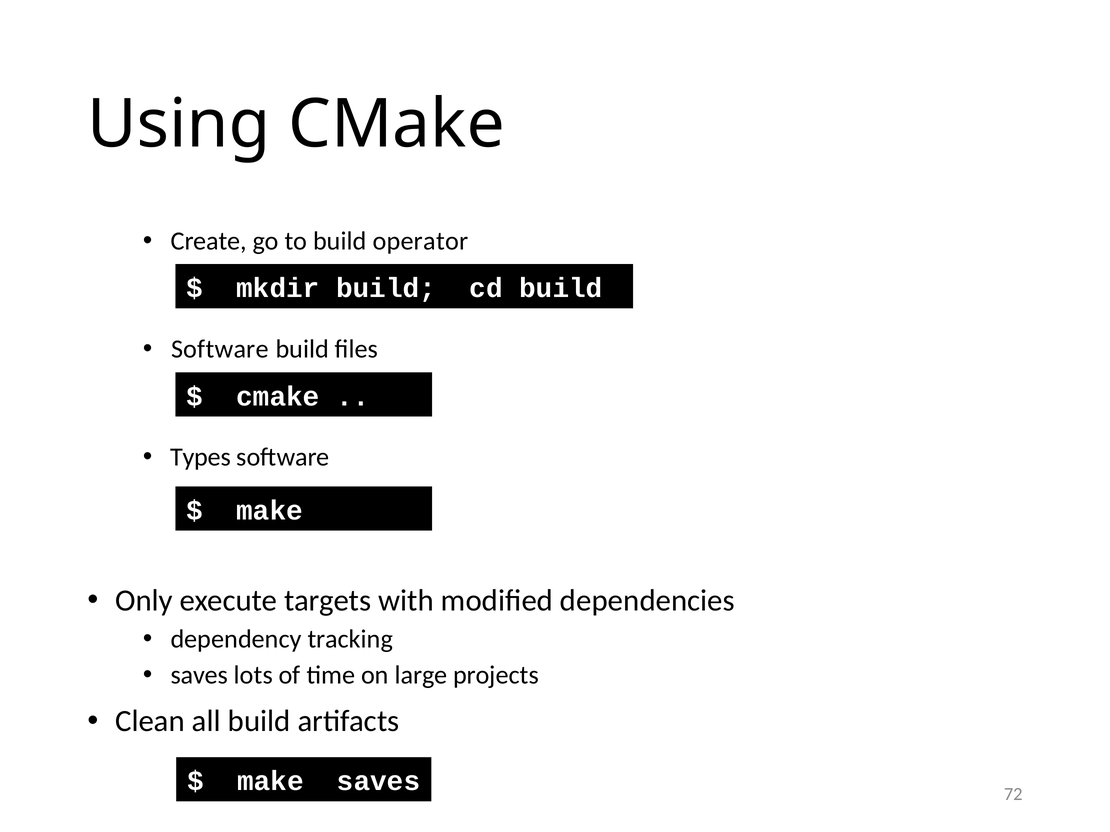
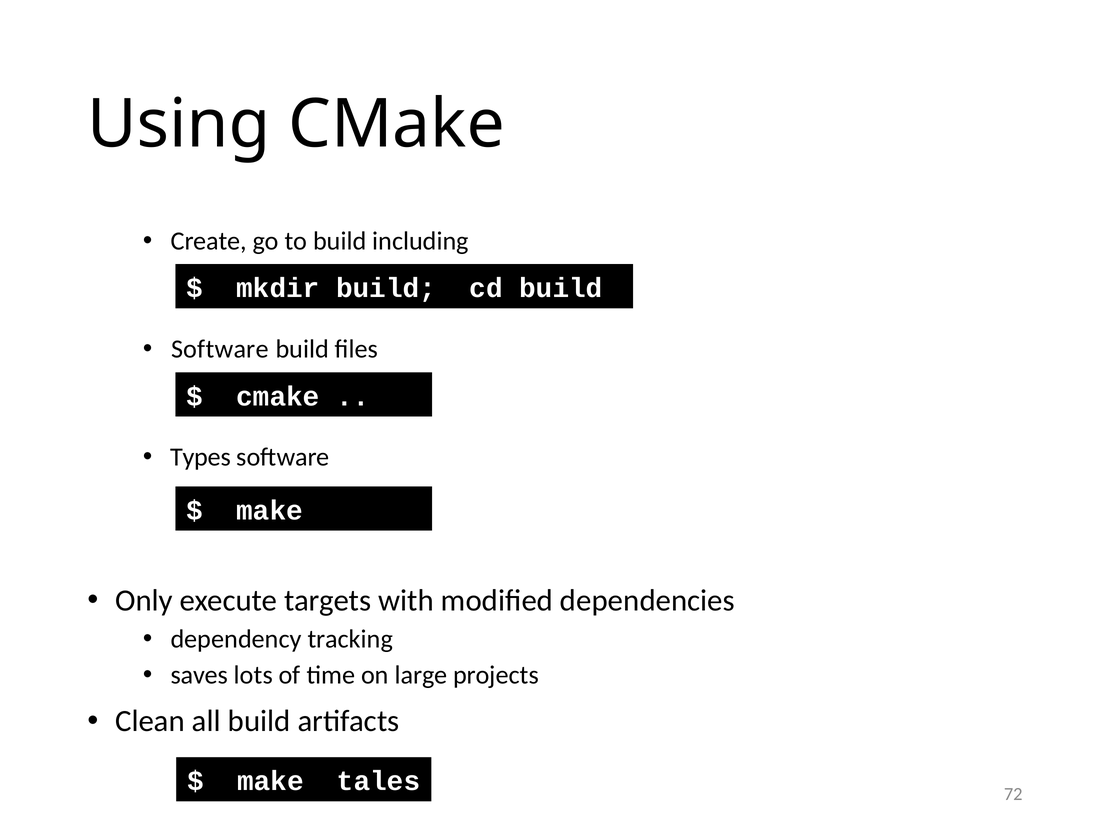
operator: operator -> including (421, 241)
make saves: saves -> tales (379, 782)
